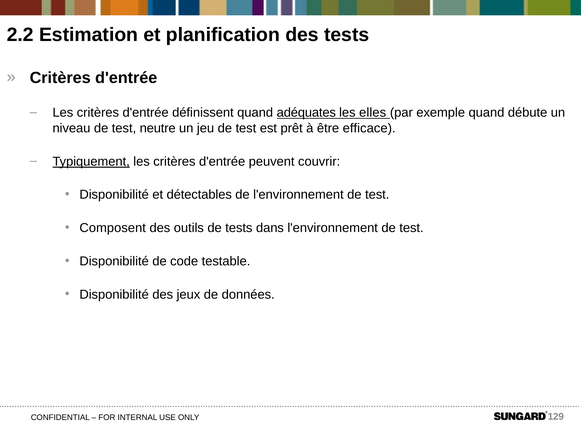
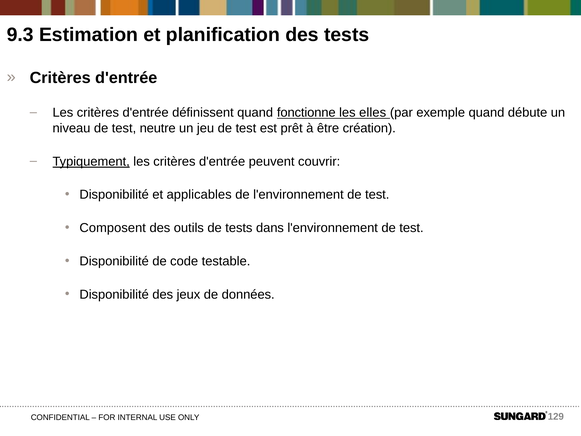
2.2: 2.2 -> 9.3 (20, 35)
adéquates: adéquates -> fonctionne (306, 113)
efficace: efficace -> création (369, 128)
détectables: détectables -> applicables (199, 195)
